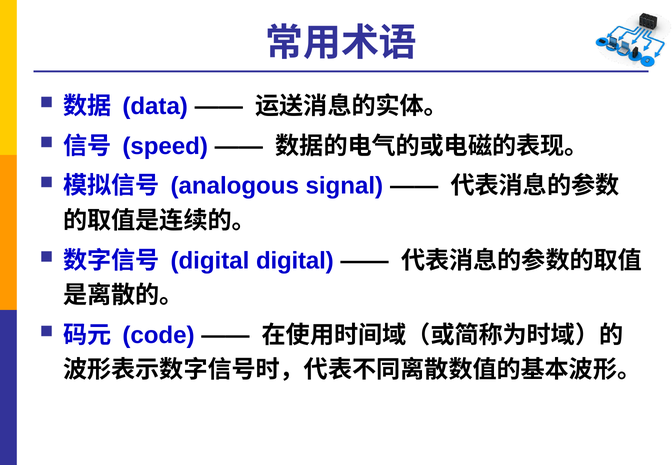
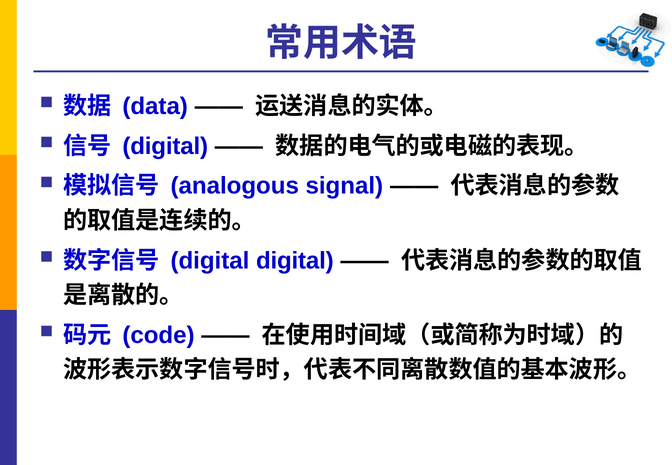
speed: speed -> digital (165, 146)
